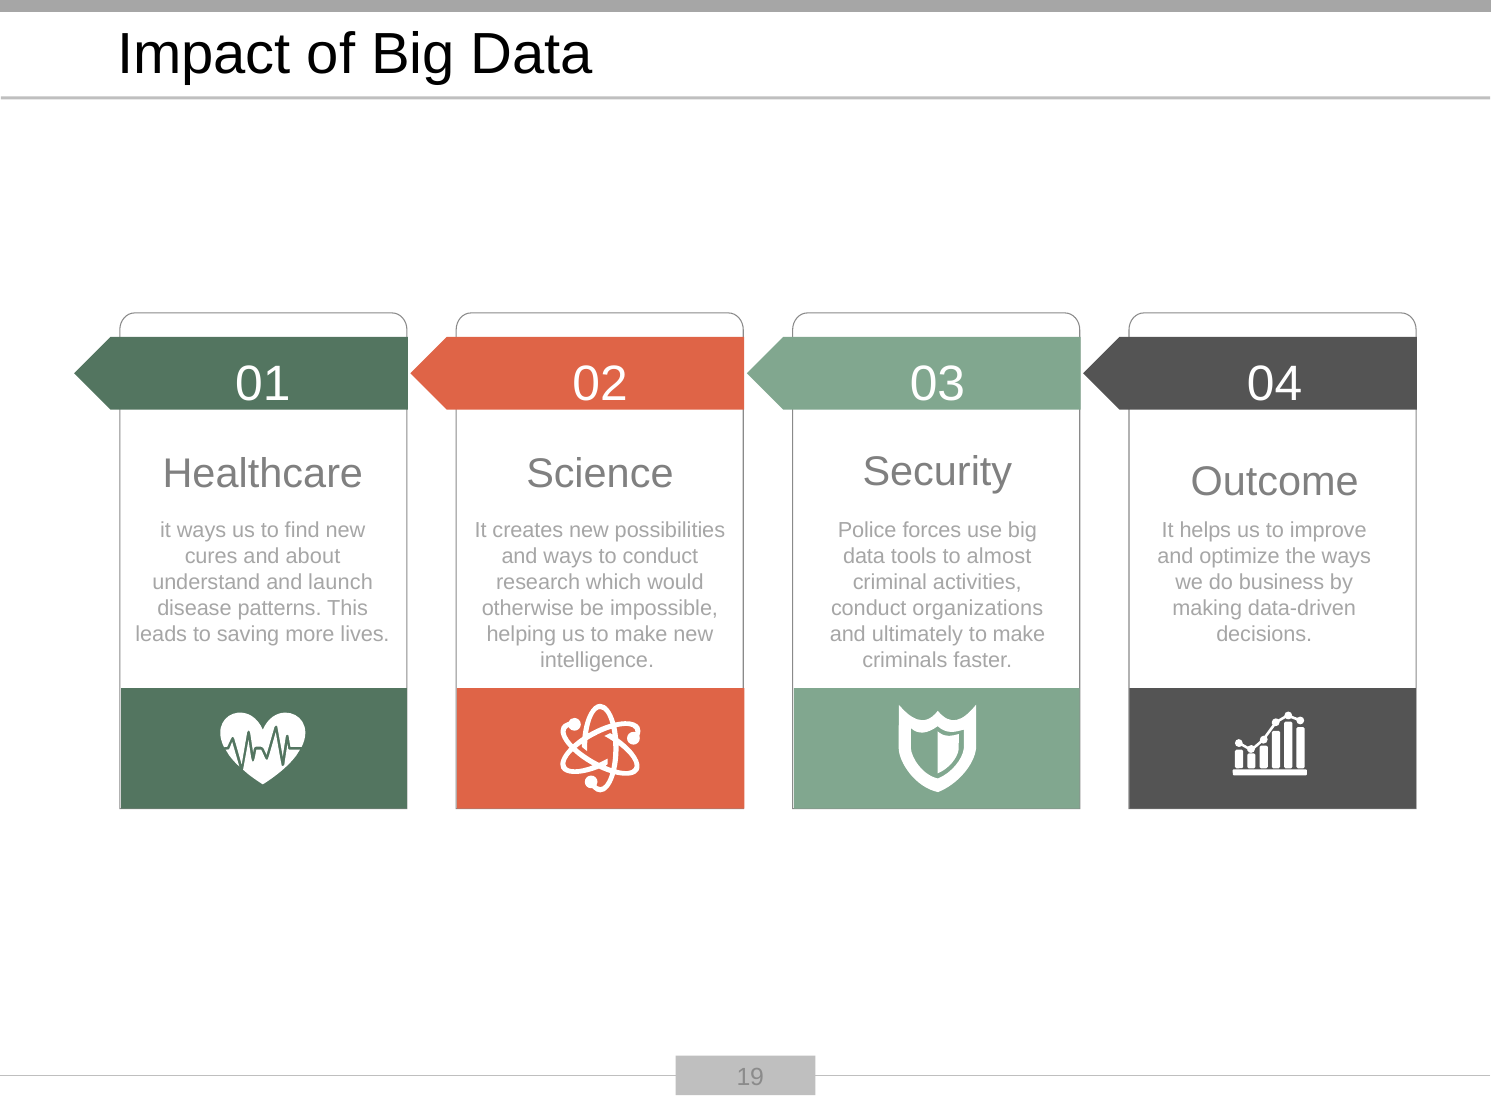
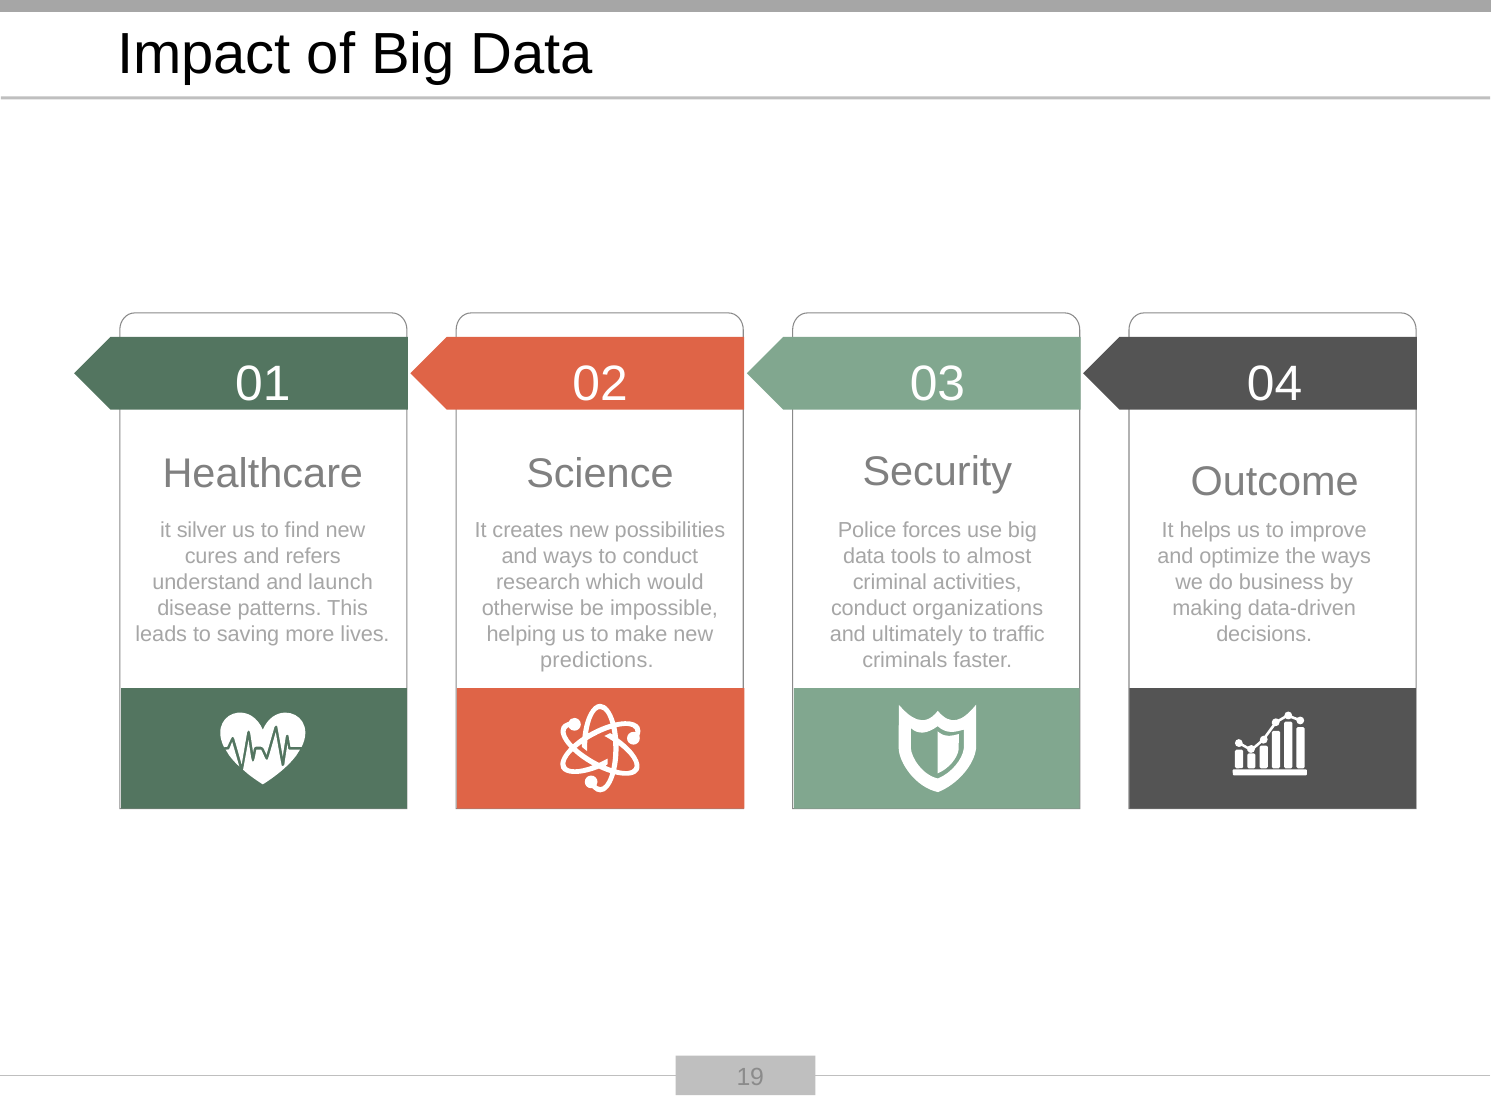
it ways: ways -> silver (202, 530)
about: about -> refers (313, 556)
ultimately to make: make -> traffic (1019, 634)
intelligence: intelligence -> predictions (597, 660)
